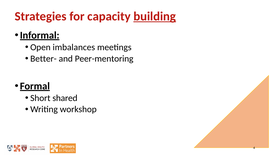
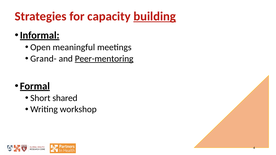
imbalances: imbalances -> meaningful (74, 47)
Better-: Better- -> Grand- (43, 59)
Peer-mentoring underline: none -> present (104, 59)
